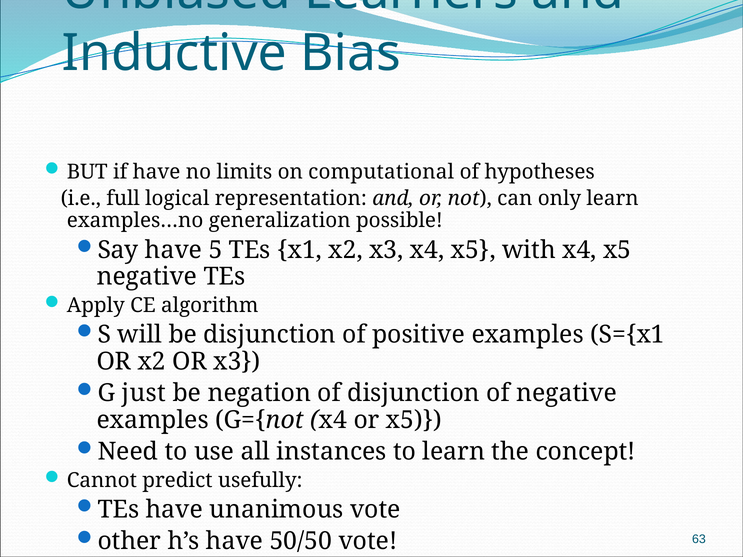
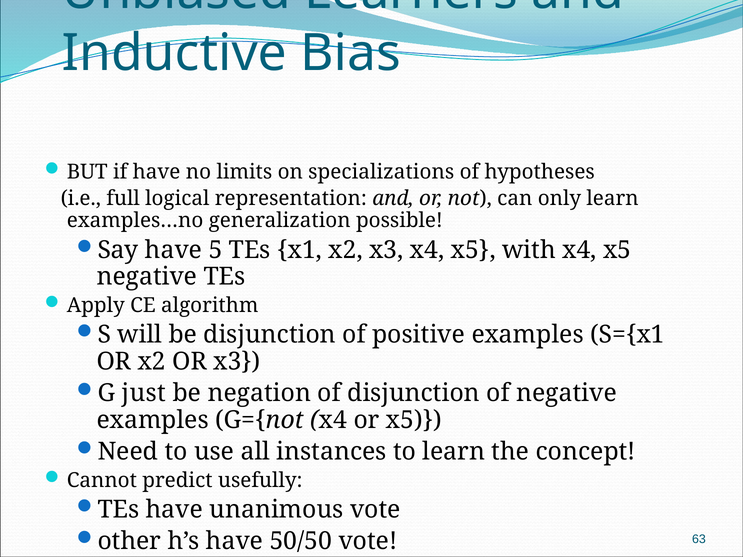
computational: computational -> specializations (381, 172)
